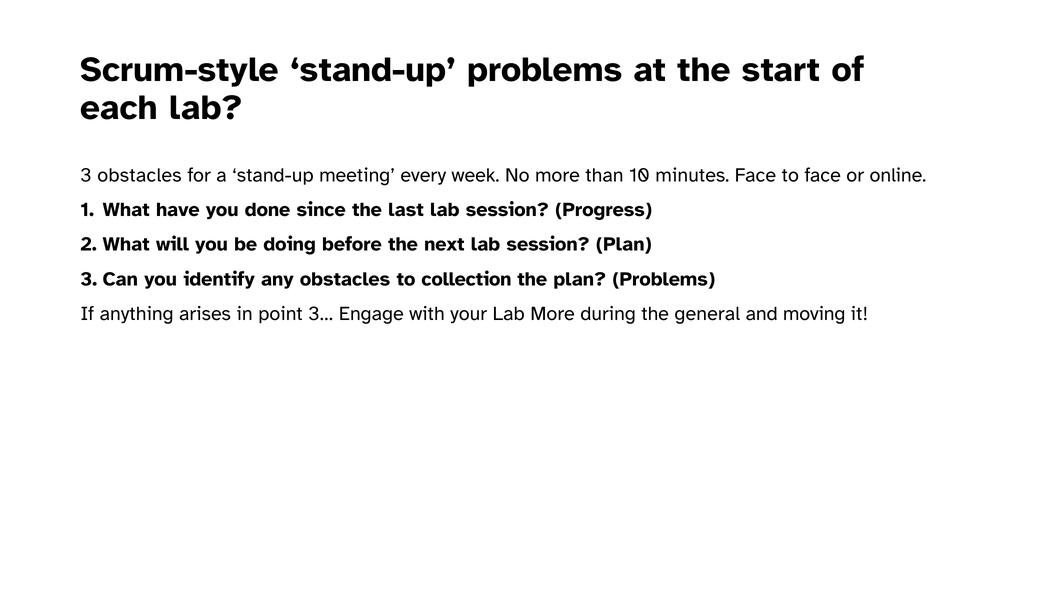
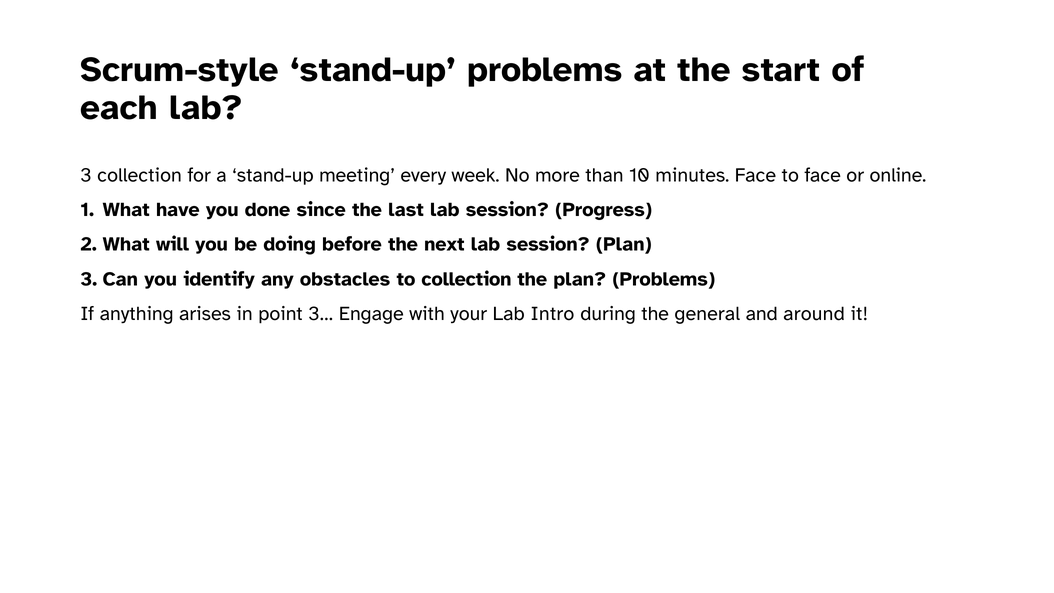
3 obstacles: obstacles -> collection (140, 175)
Lab More: More -> Intro (552, 314)
moving: moving -> around (814, 314)
